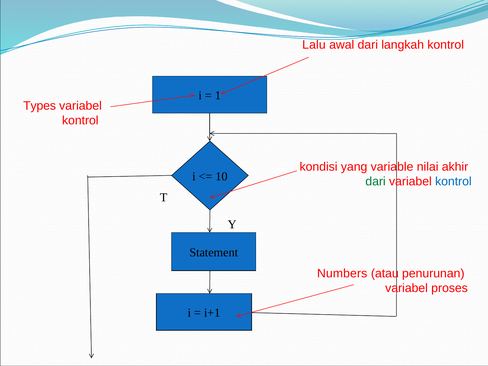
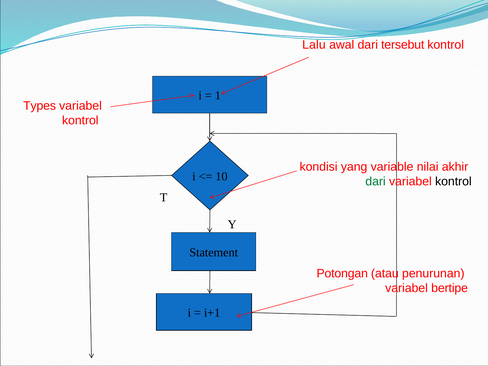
langkah: langkah -> tersebut (403, 45)
kontrol colour: blue -> black (453, 182)
Numbers: Numbers -> Potongan (342, 274)
proses: proses -> bertipe (450, 288)
